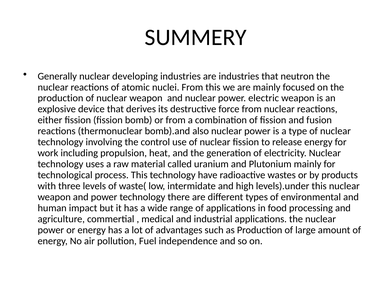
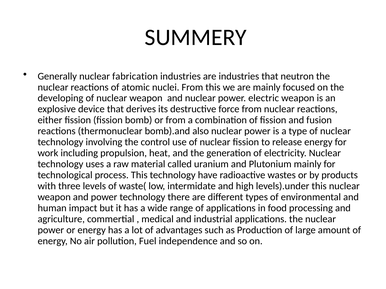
developing: developing -> fabrication (135, 76)
production: production -> developing (60, 98)
